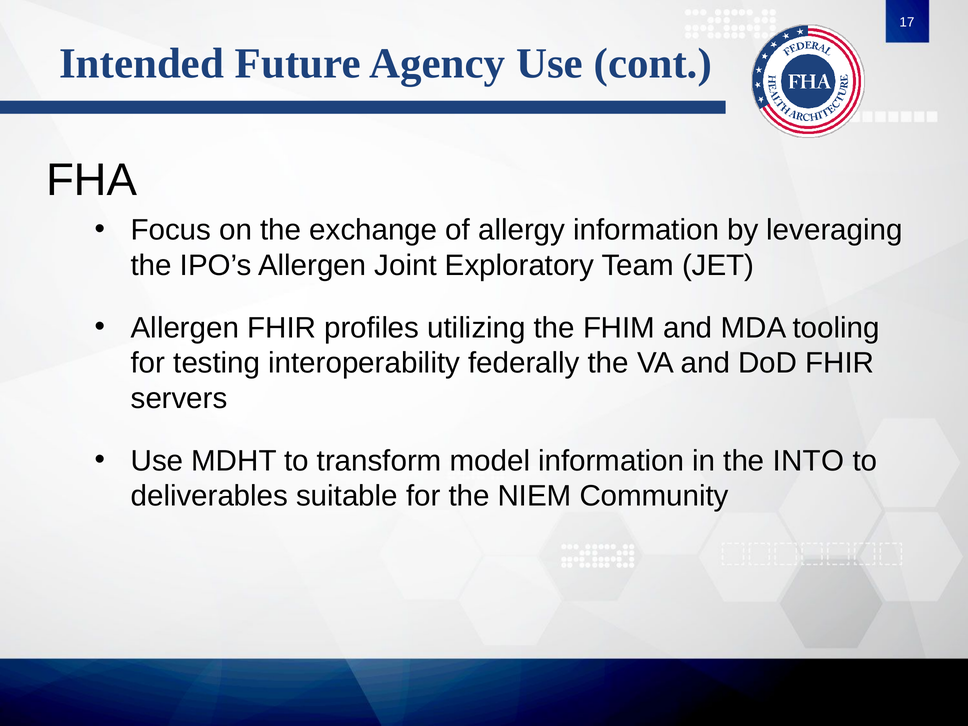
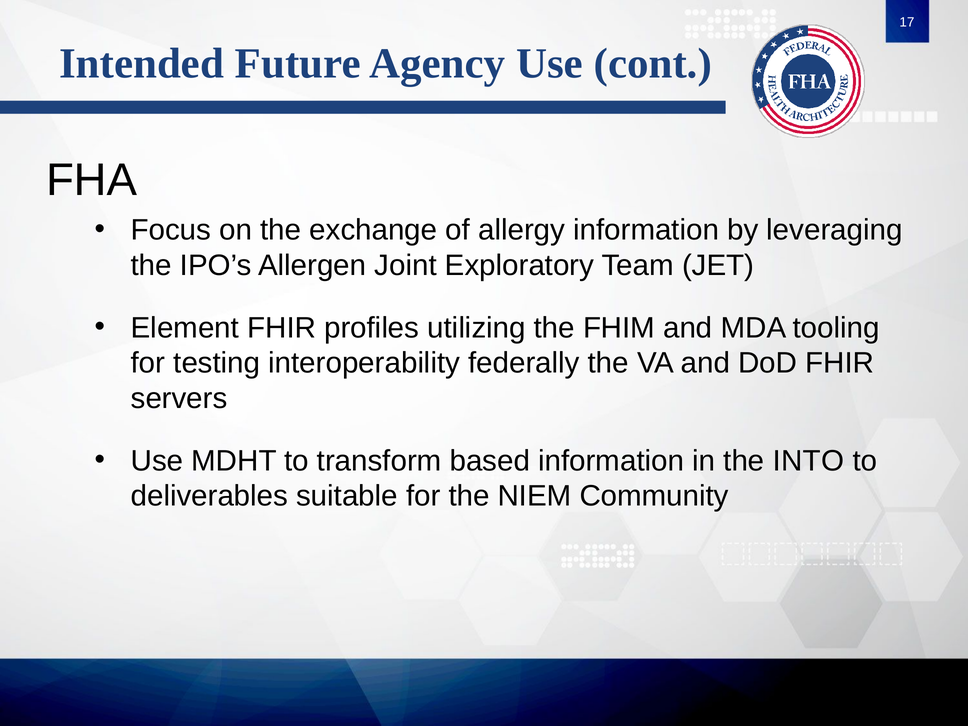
Allergen: Allergen -> Element (185, 328)
model: model -> based (490, 461)
